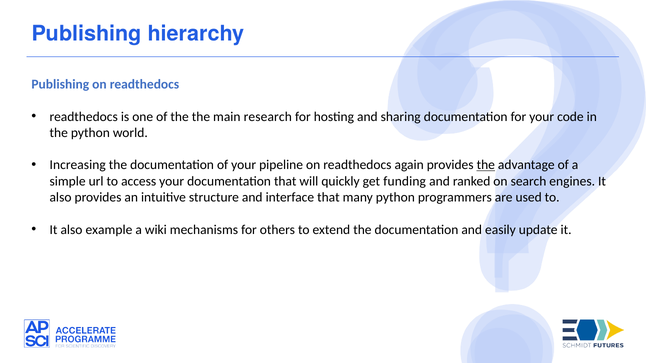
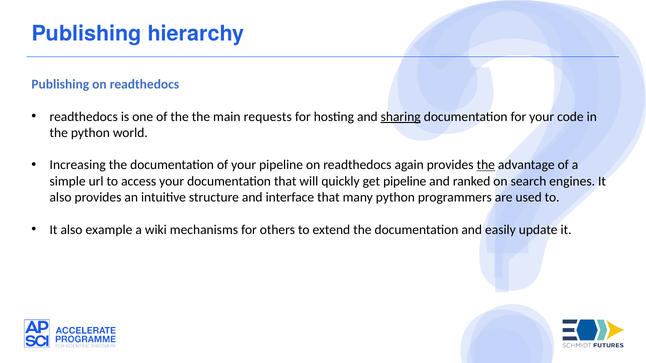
research: research -> requests (268, 117)
sharing underline: none -> present (401, 117)
get funding: funding -> pipeline (405, 181)
